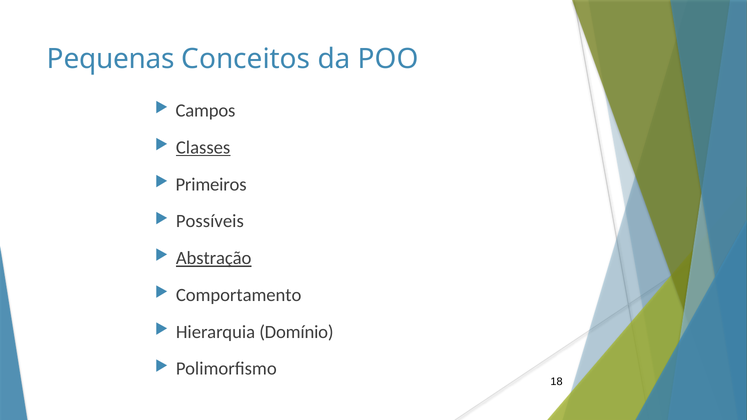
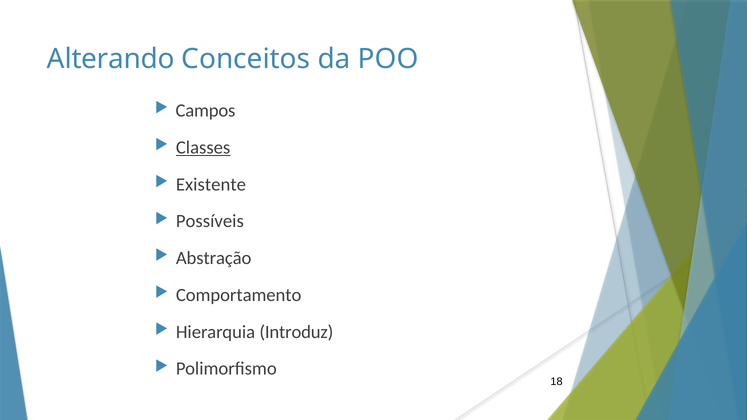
Pequenas: Pequenas -> Alterando (111, 59)
Primeiros: Primeiros -> Existente (211, 184)
Abstração underline: present -> none (214, 258)
Domínio: Domínio -> Introduz (296, 332)
